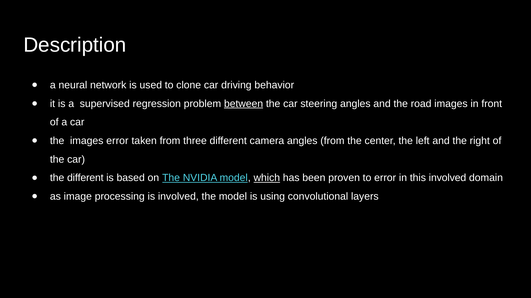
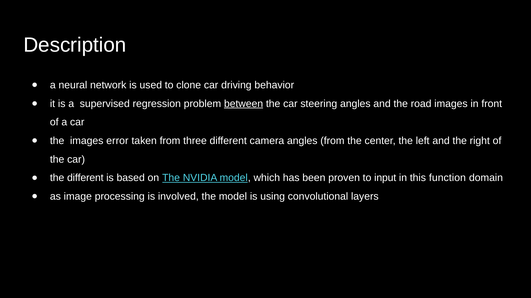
which underline: present -> none (267, 178)
to error: error -> input (385, 178)
this involved: involved -> function (447, 178)
